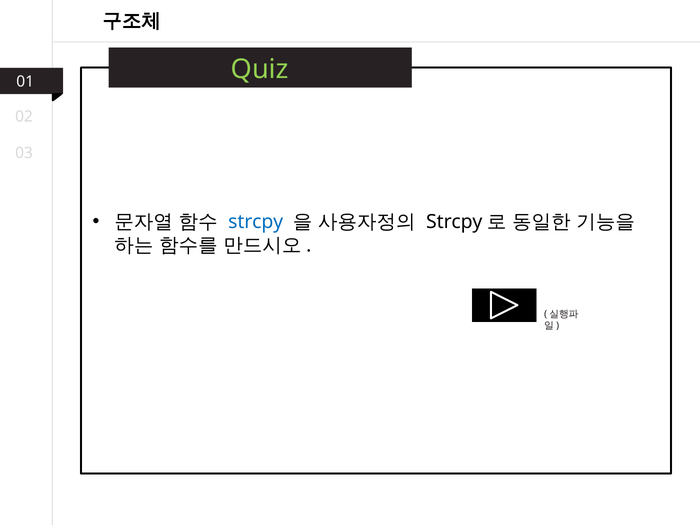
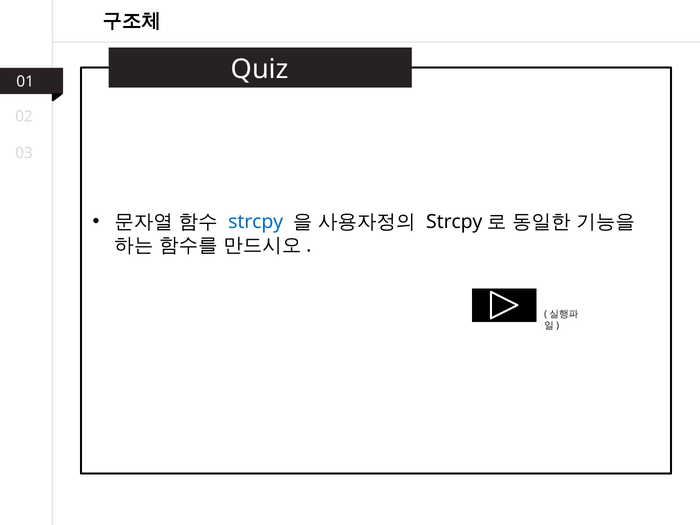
Quiz colour: light green -> white (260, 69)
